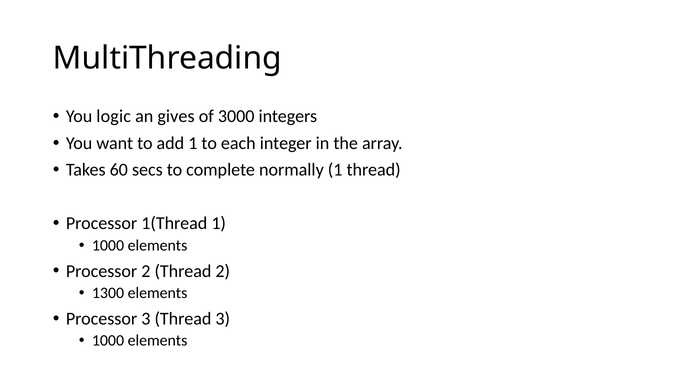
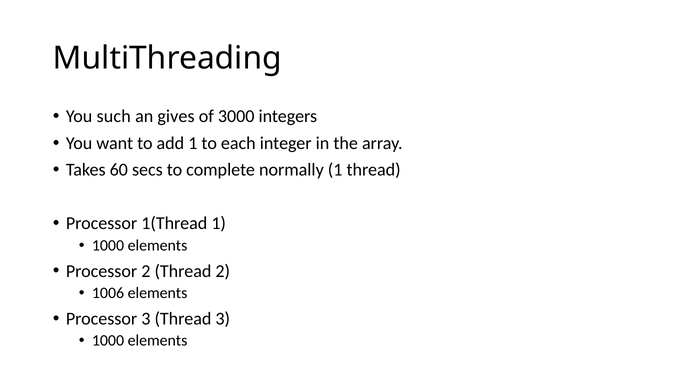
logic: logic -> such (114, 116)
1300: 1300 -> 1006 (108, 293)
